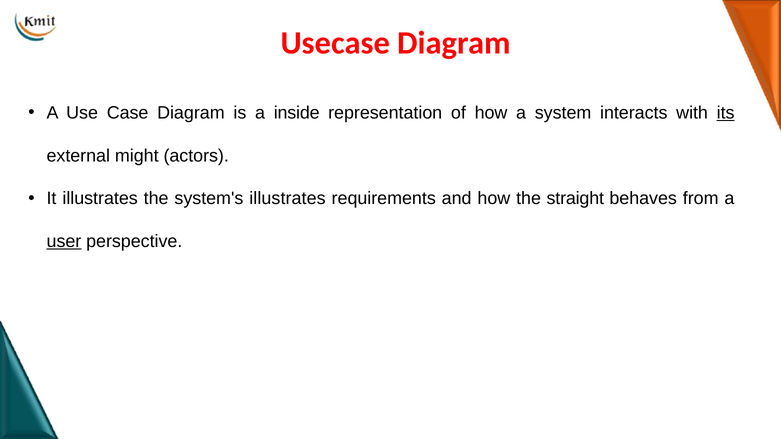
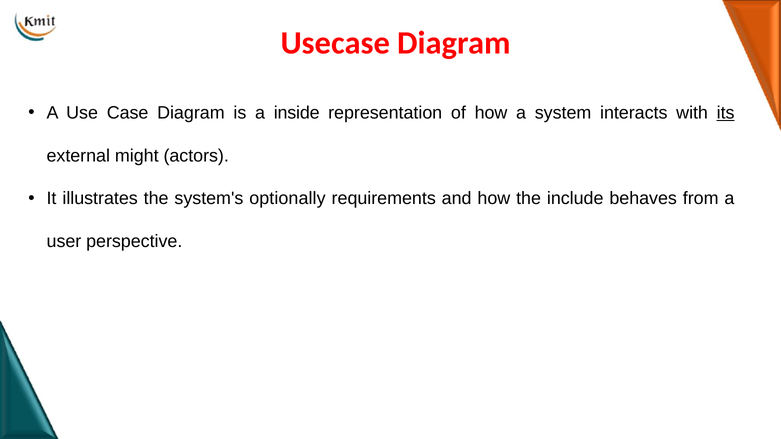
system's illustrates: illustrates -> optionally (287, 199)
straight: straight -> include (575, 199)
user underline: present -> none (64, 242)
